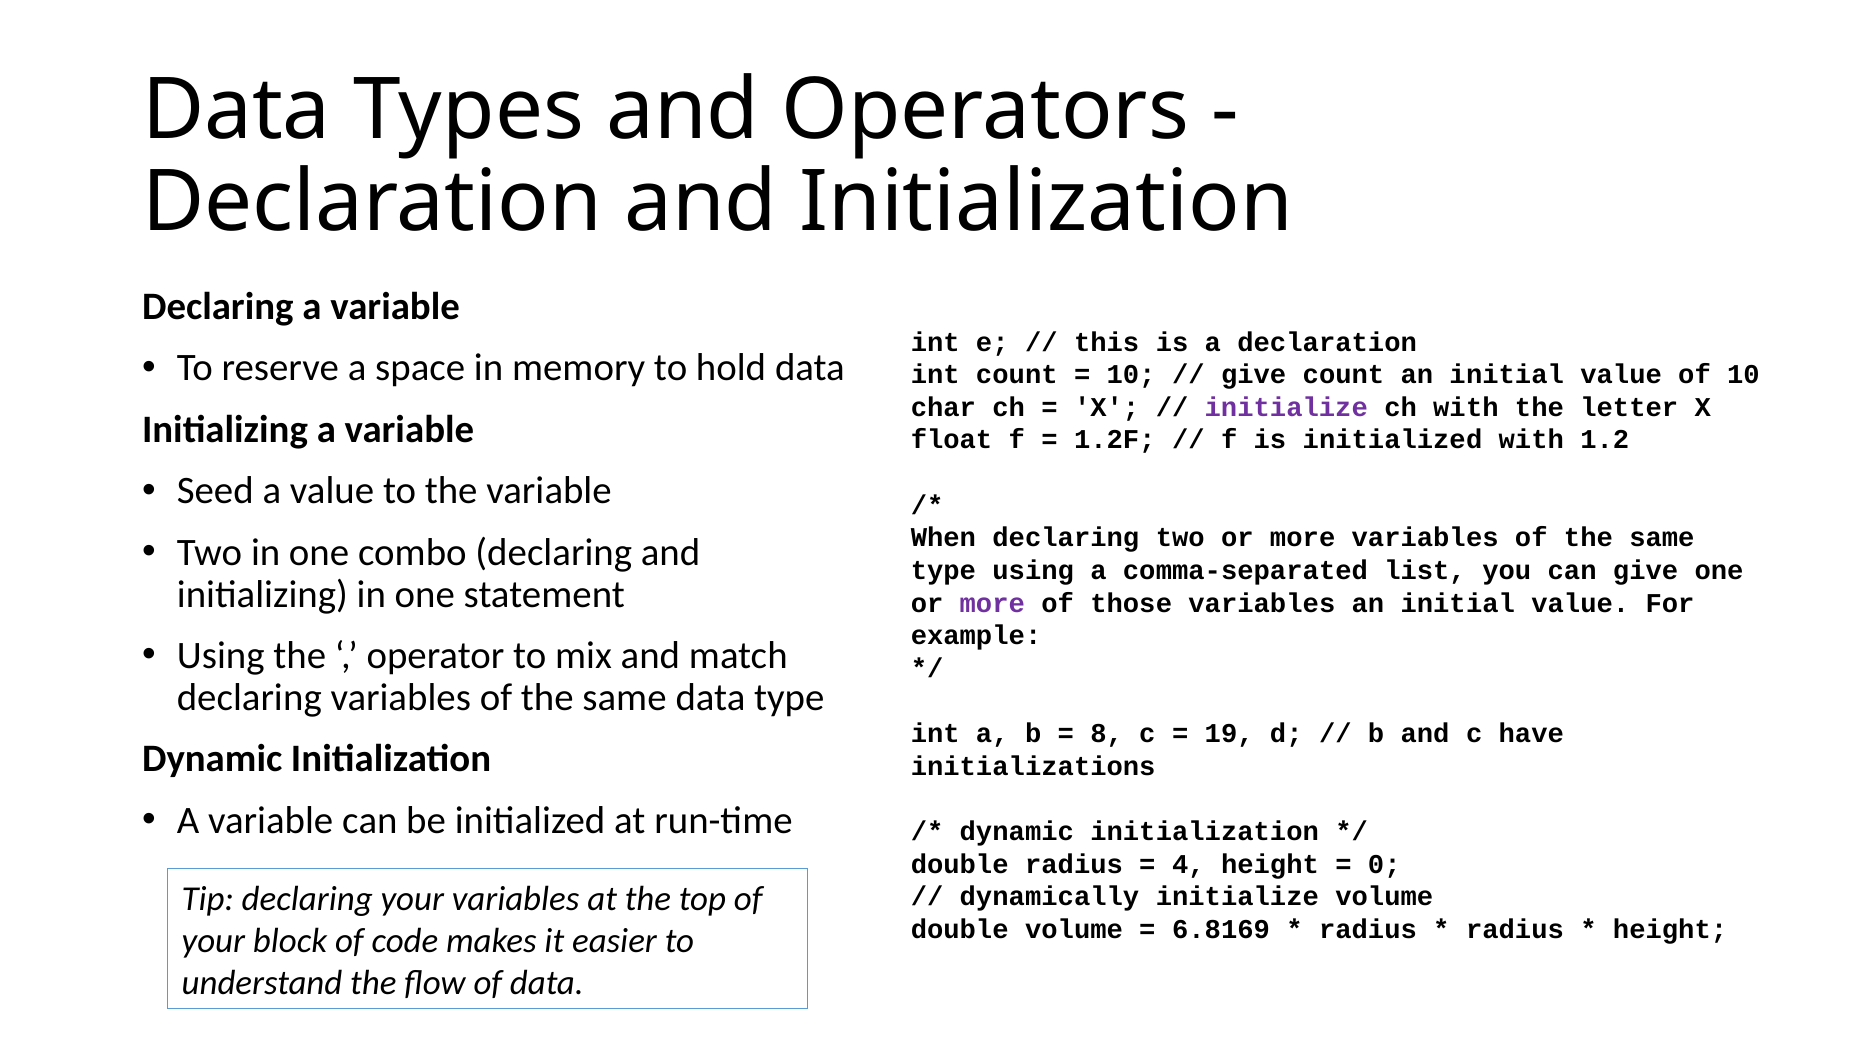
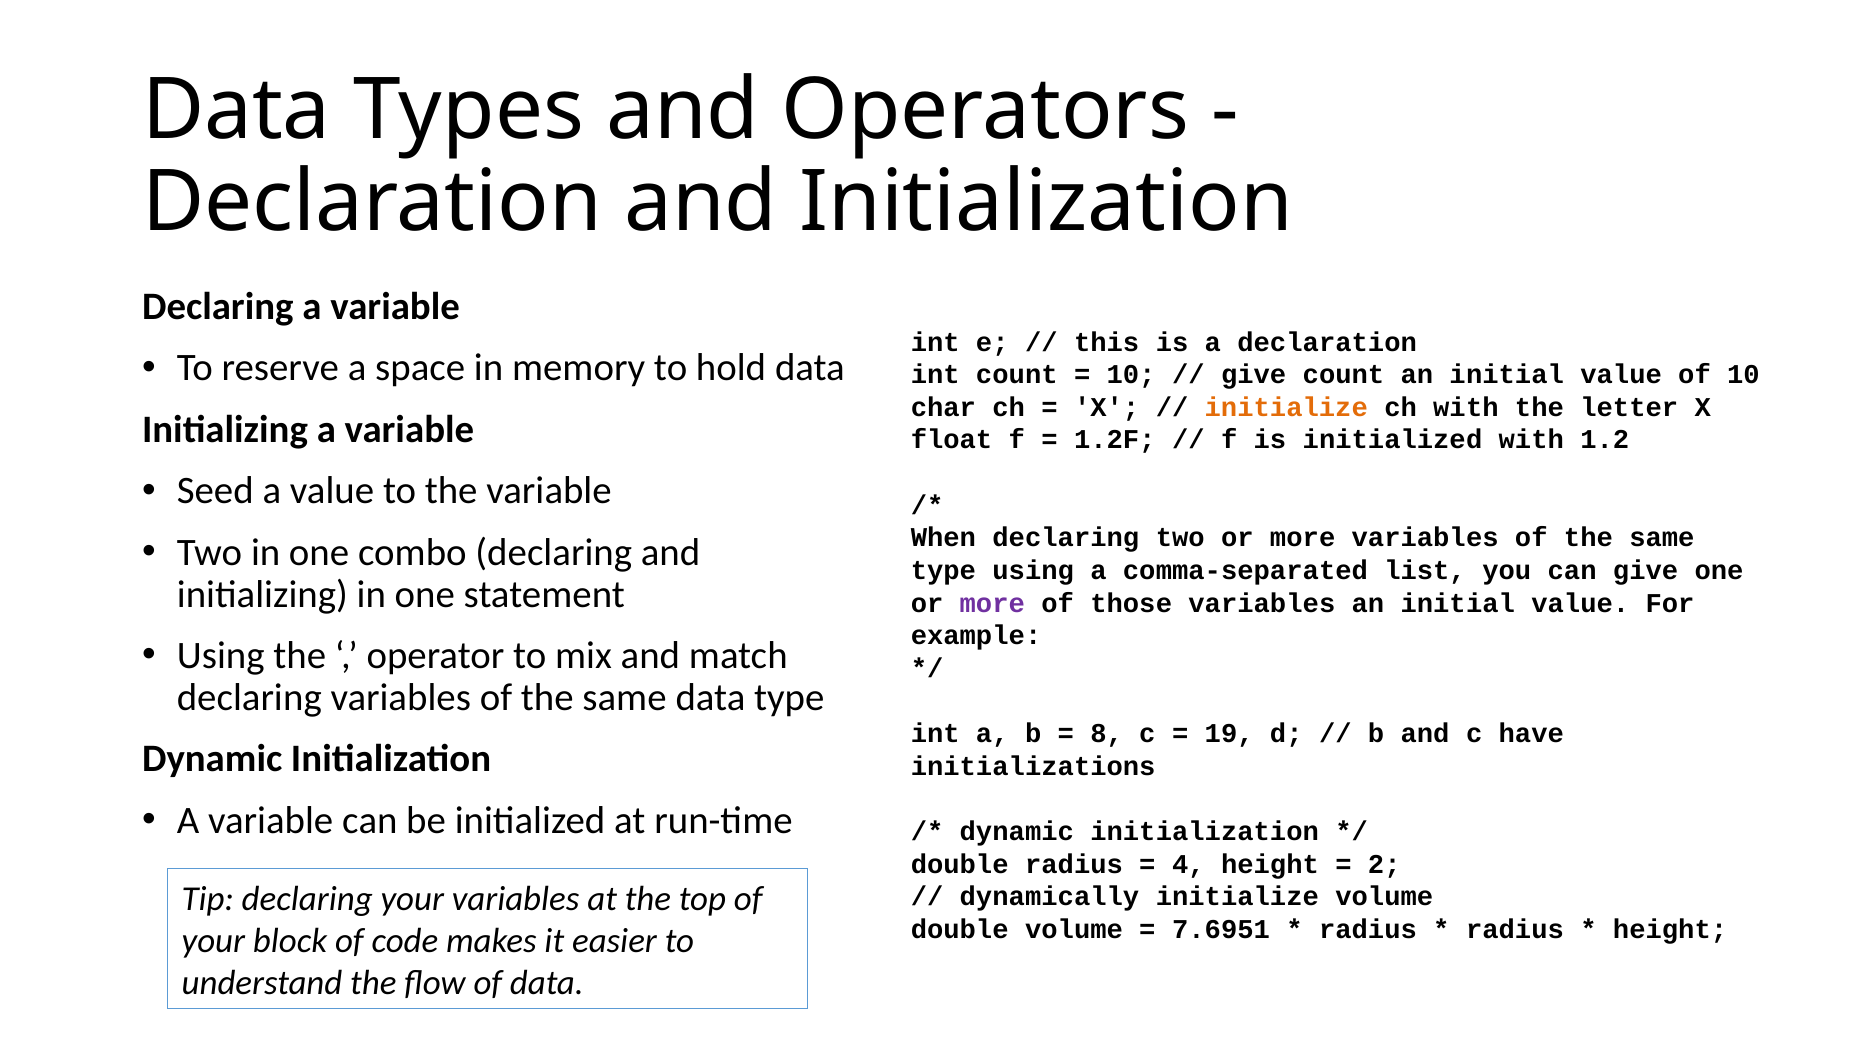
initialize colour: purple -> orange (1286, 407)
0: 0 -> 2 (1384, 864)
6.8169: 6.8169 -> 7.6951 (1221, 929)
